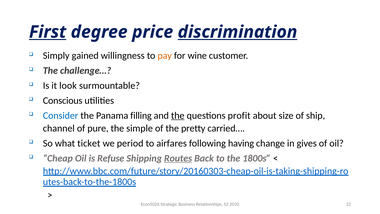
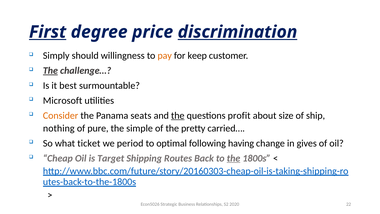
gained: gained -> should (85, 56)
wine: wine -> keep (197, 56)
The underline: none -> present (50, 71)
look: look -> best (68, 85)
Conscious: Conscious -> Microsoft (63, 100)
Consider colour: blue -> orange (61, 115)
filling: filling -> seats (141, 115)
channel: channel -> nothing (59, 128)
airfares: airfares -> optimal (172, 143)
Refuse: Refuse -> Target (111, 158)
Routes underline: present -> none (178, 158)
the underline: none -> present (234, 158)
